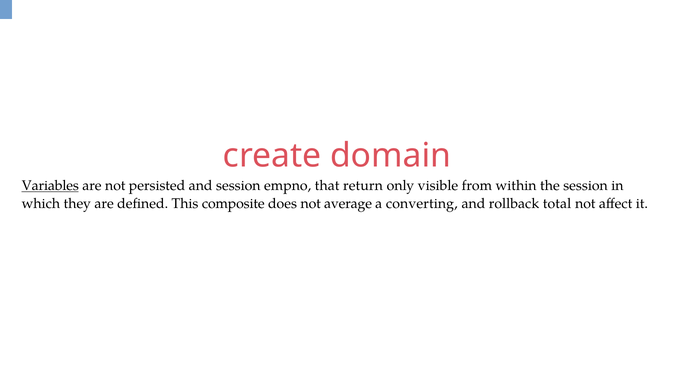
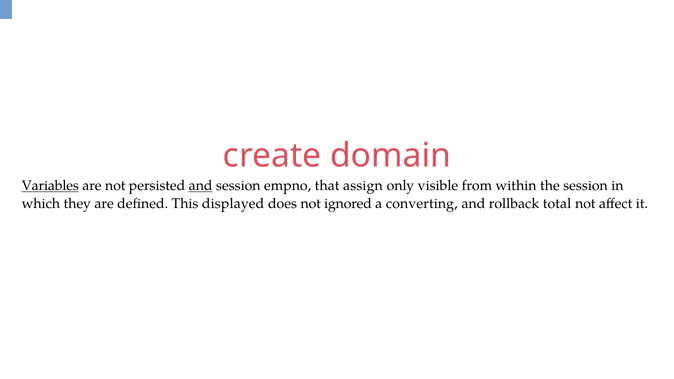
and underline: none -> present (201, 186)
return: return -> assign (363, 186)
composite: composite -> displayed (233, 204)
average: average -> ignored (348, 204)
